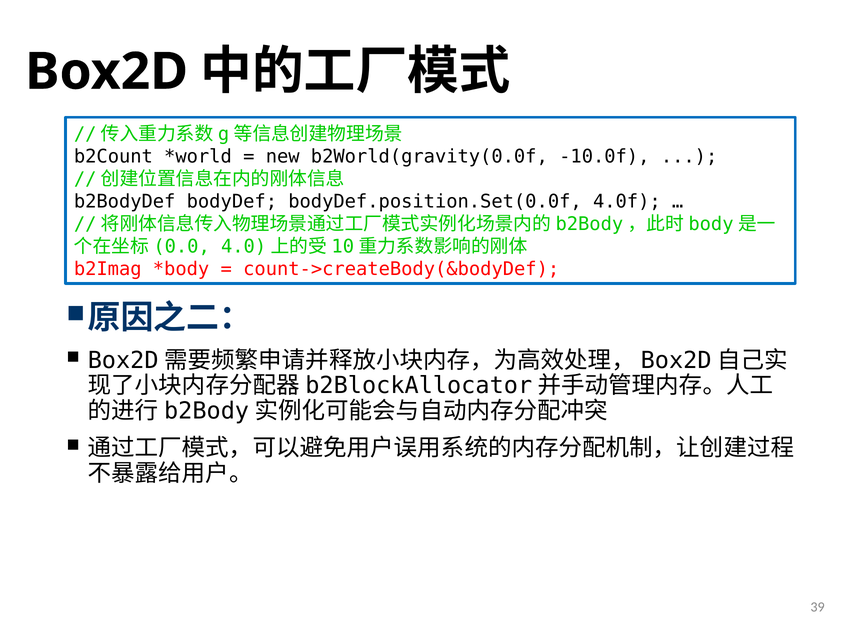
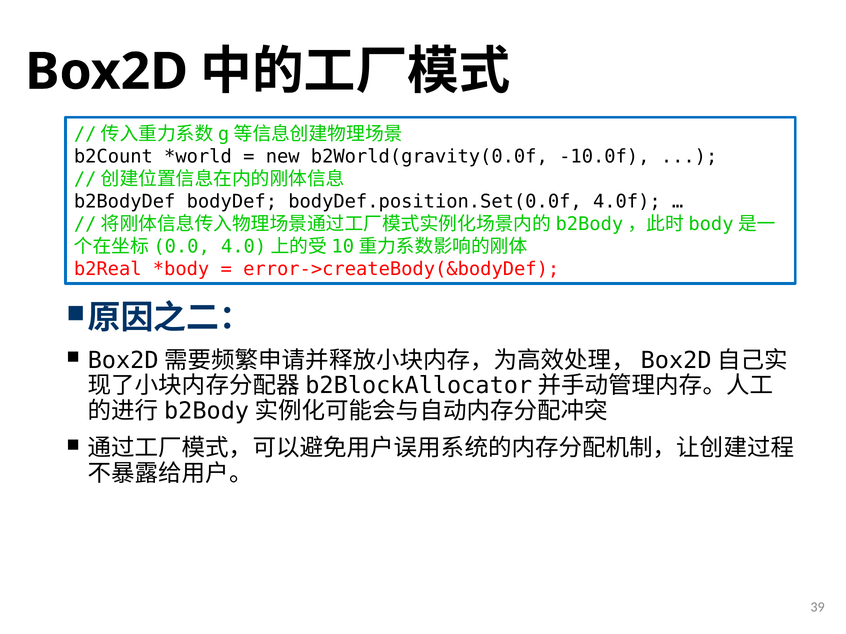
b2Imag: b2Imag -> b2Real (108, 269)
count->createBody(&bodyDef: count->createBody(&bodyDef -> error->createBody(&bodyDef (401, 269)
